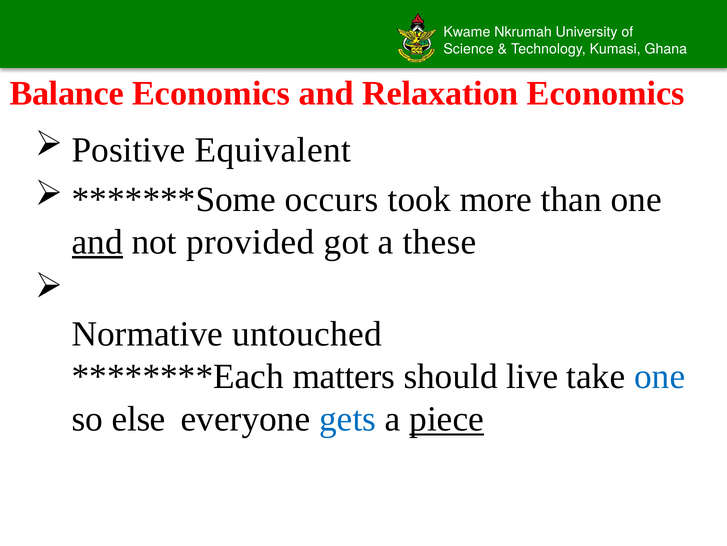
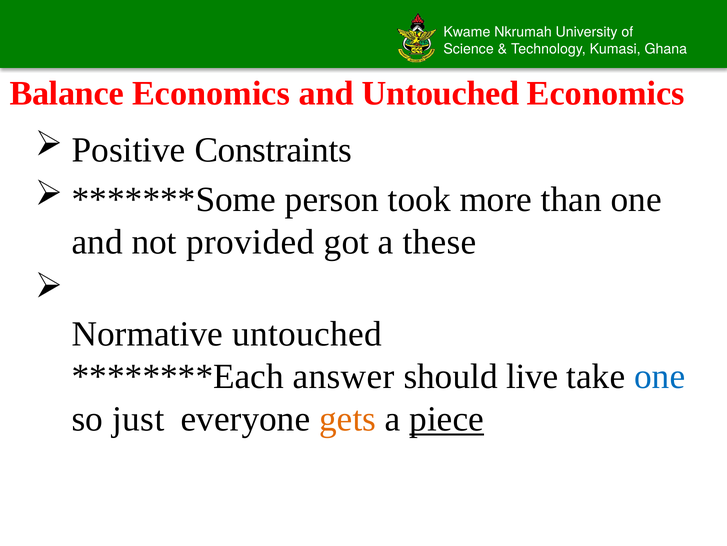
and Relaxation: Relaxation -> Untouched (441, 93)
Equivalent: Equivalent -> Constraints (273, 150)
occurs: occurs -> person (332, 199)
and underline: present -> none (97, 242)
matters: matters -> answer (343, 376)
else: else -> just (138, 419)
gets colour: blue -> orange (348, 419)
